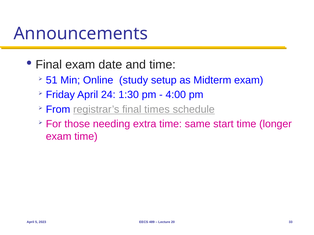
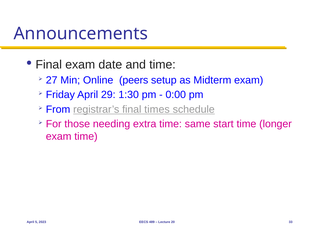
51: 51 -> 27 (52, 80)
study: study -> peers (134, 80)
24: 24 -> 29 (108, 95)
4:00: 4:00 -> 0:00 (176, 95)
